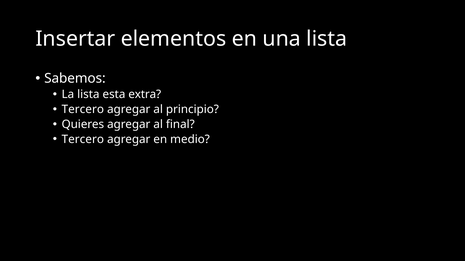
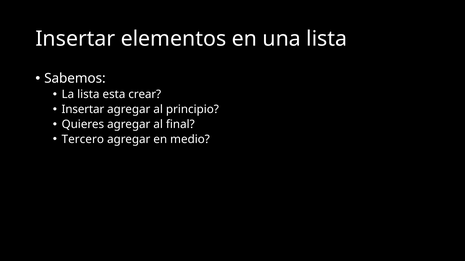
extra: extra -> crear (145, 95)
Tercero: Tercero -> Insertar (83, 110)
